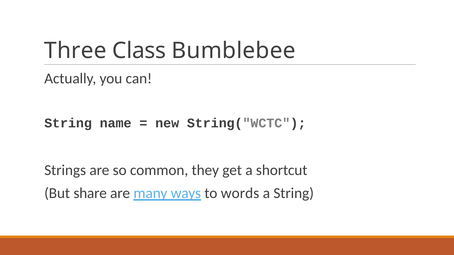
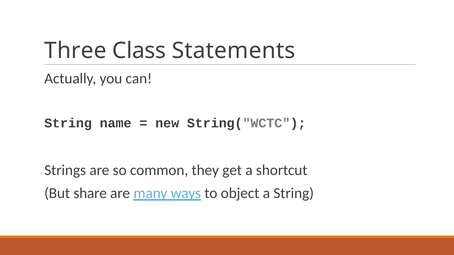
Bumblebee: Bumblebee -> Statements (234, 51)
words: words -> object (240, 194)
